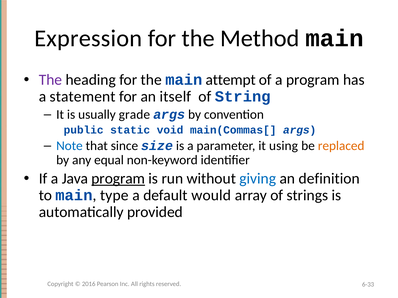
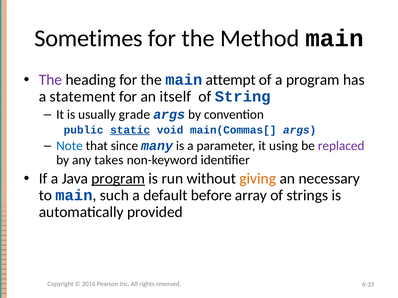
Expression: Expression -> Sometimes (89, 39)
static underline: none -> present (130, 130)
size: size -> many (157, 146)
replaced colour: orange -> purple (341, 146)
equal: equal -> takes (109, 160)
giving colour: blue -> orange (258, 179)
definition: definition -> necessary (329, 179)
type: type -> such (114, 196)
would: would -> before (211, 196)
